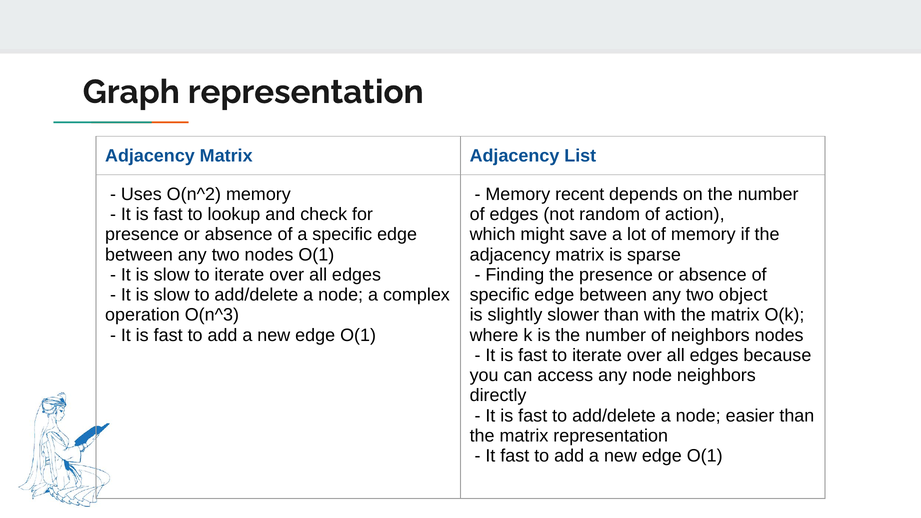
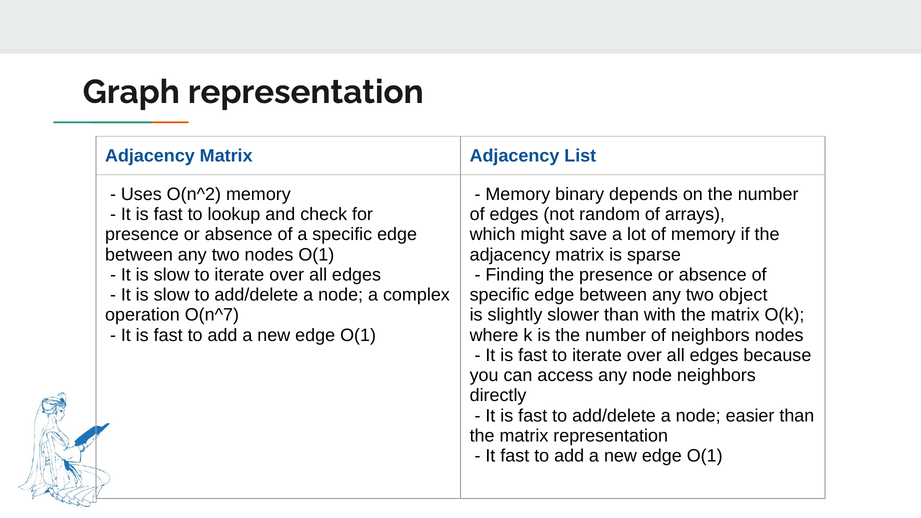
recent: recent -> binary (580, 194)
action: action -> arrays (695, 214)
O(n^3: O(n^3 -> O(n^7 (212, 315)
